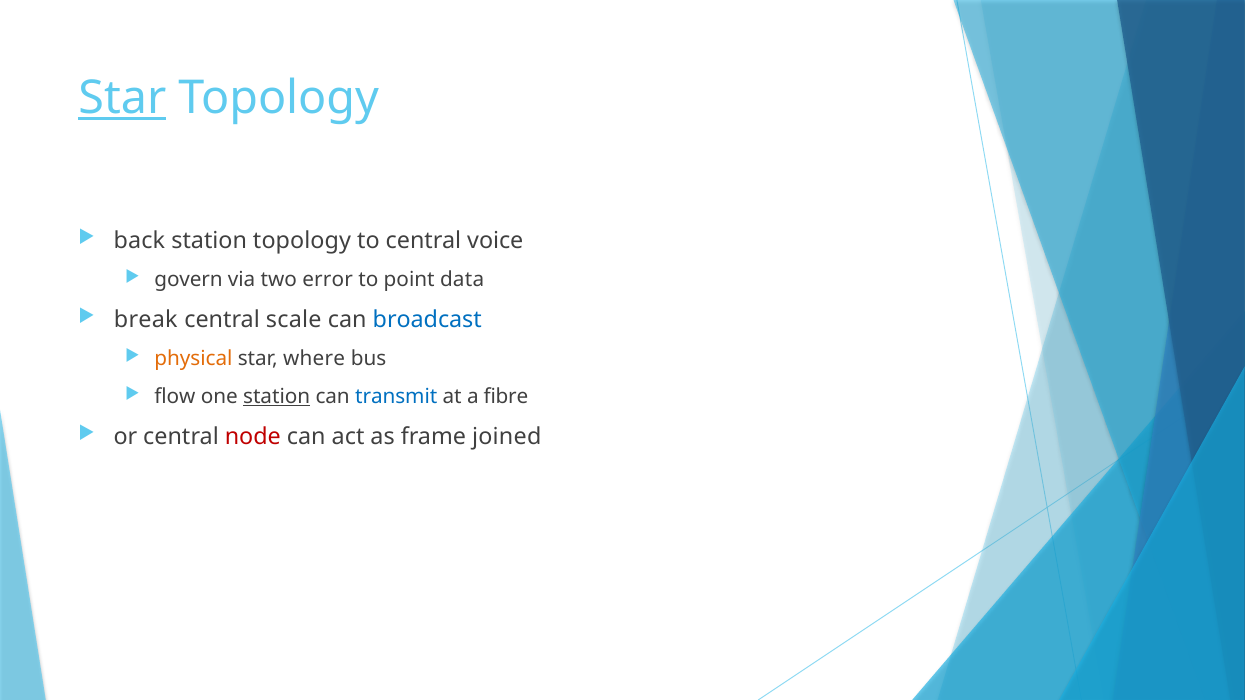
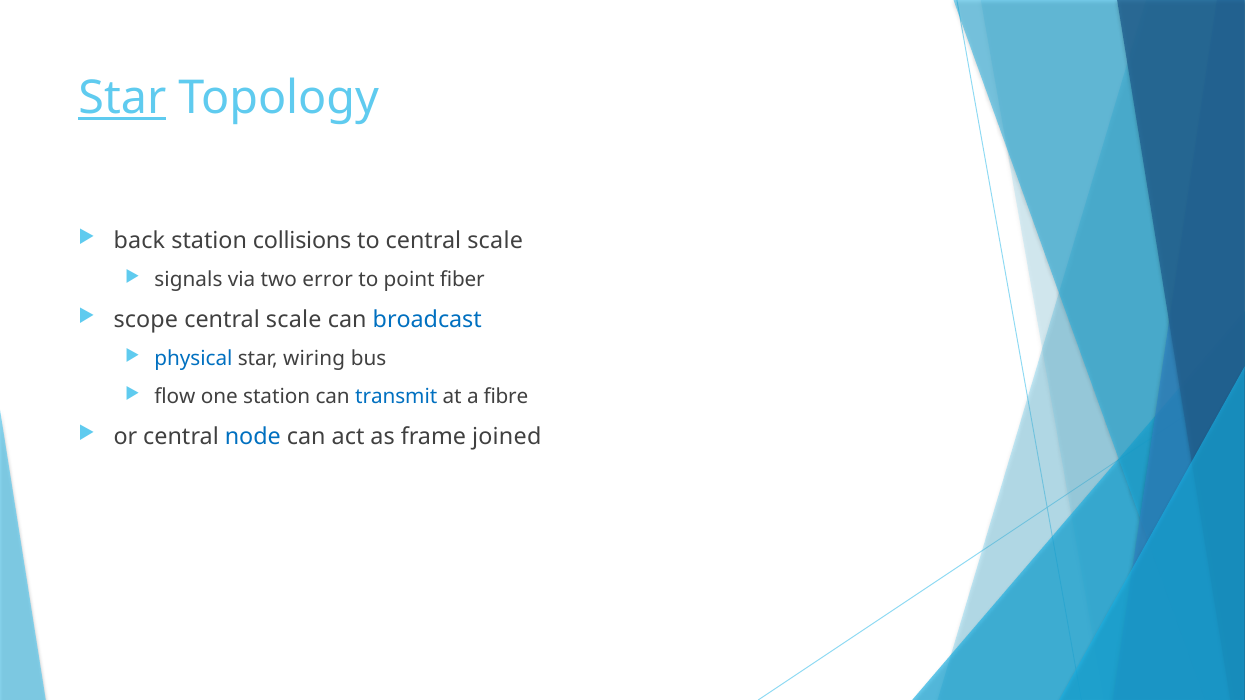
station topology: topology -> collisions (302, 241)
to central voice: voice -> scale (495, 241)
govern: govern -> signals (188, 280)
data: data -> fiber (462, 280)
break: break -> scope (146, 320)
physical colour: orange -> blue (193, 359)
where: where -> wiring (314, 359)
station underline: present -> none (277, 397)
node colour: red -> blue (253, 437)
